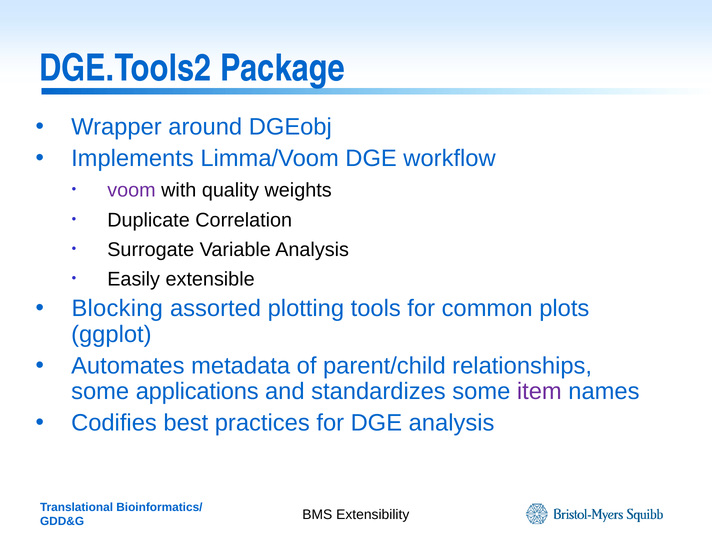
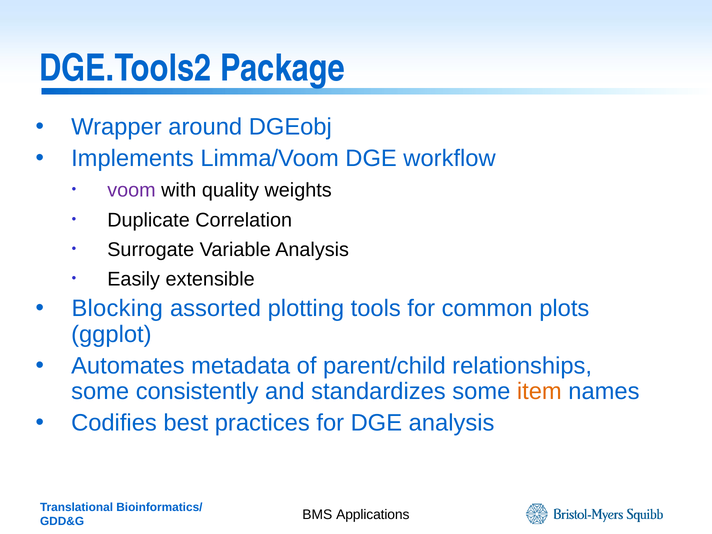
applications: applications -> consistently (197, 391)
item colour: purple -> orange (539, 391)
Extensibility: Extensibility -> Applications (373, 515)
